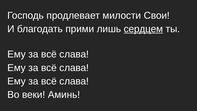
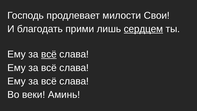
всё underline: none -> present (49, 54)
